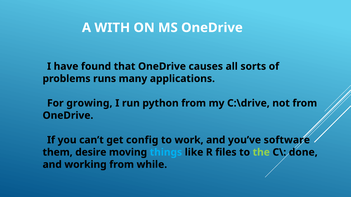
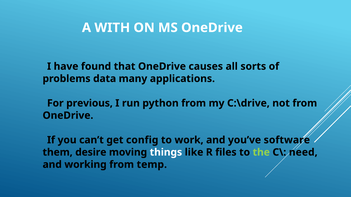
runs: runs -> data (105, 79)
growing: growing -> previous (89, 103)
things colour: light blue -> white (166, 153)
done: done -> need (303, 153)
while: while -> temp (152, 165)
